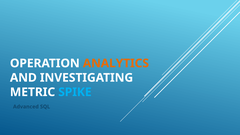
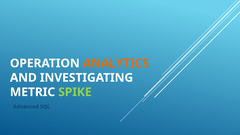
SPIKE colour: light blue -> light green (75, 92)
